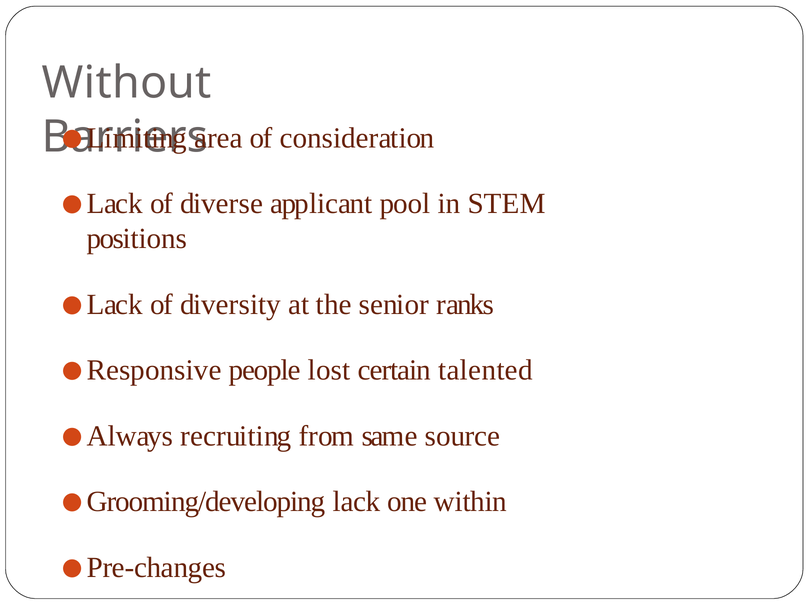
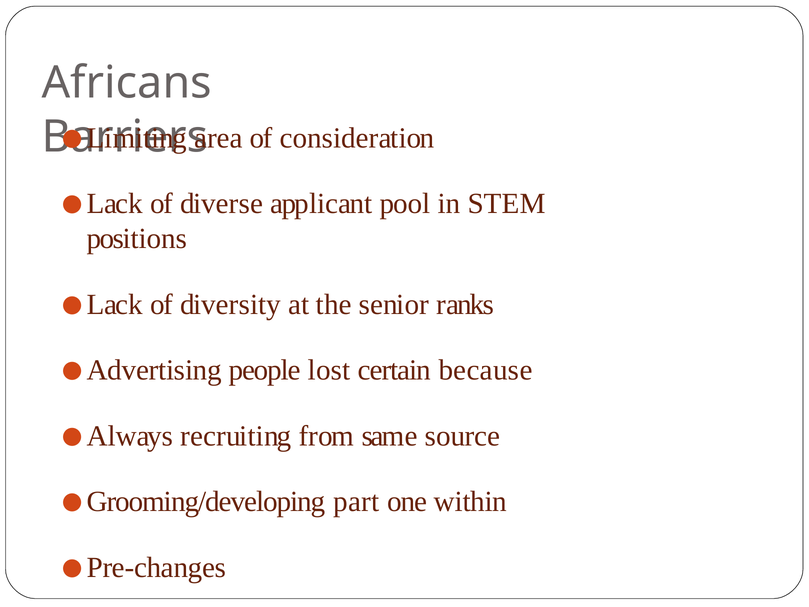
Without: Without -> Africans (127, 83)
Responsive: Responsive -> Advertising (154, 370)
talented: talented -> because (486, 370)
Grooming/developing lack: lack -> part (356, 501)
